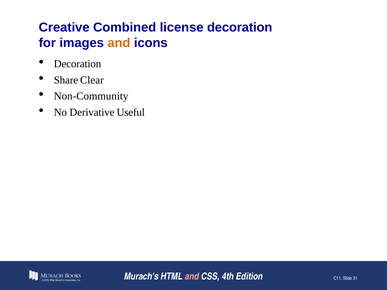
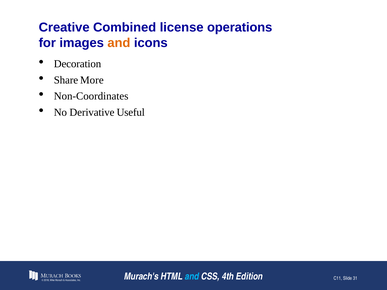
license decoration: decoration -> operations (240, 27)
Clear: Clear -> More (92, 80)
Non-Community: Non-Community -> Non-Coordinates (91, 96)
and colour: pink -> light blue (192, 277)
